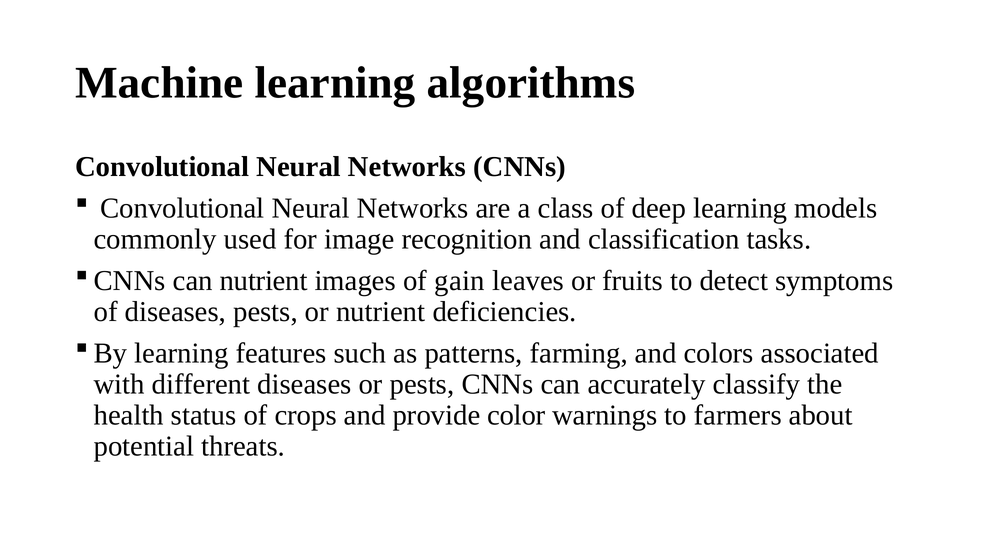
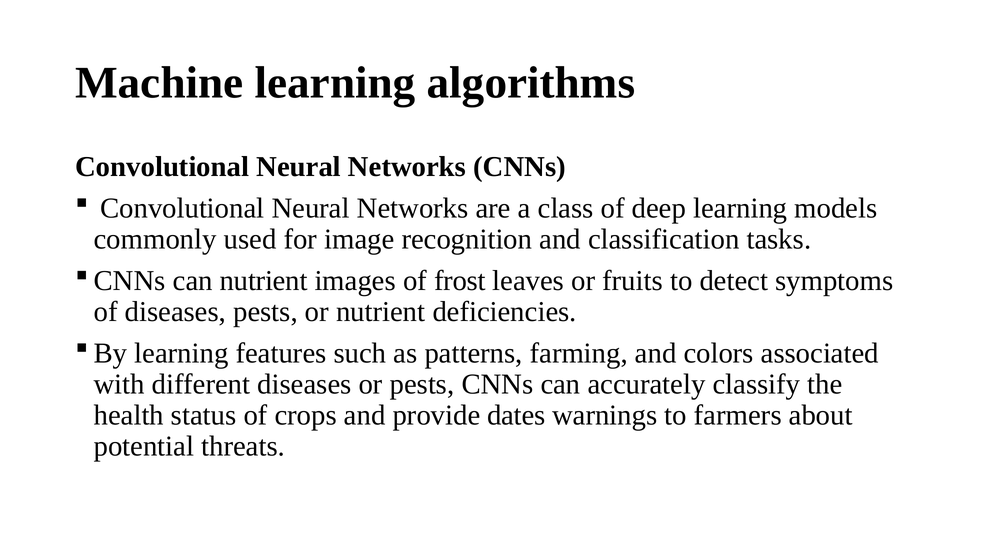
gain: gain -> frost (460, 281)
color: color -> dates (516, 415)
